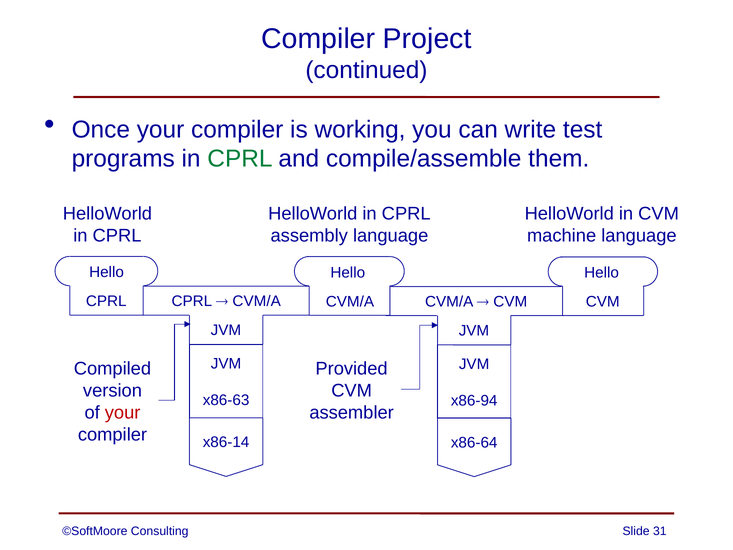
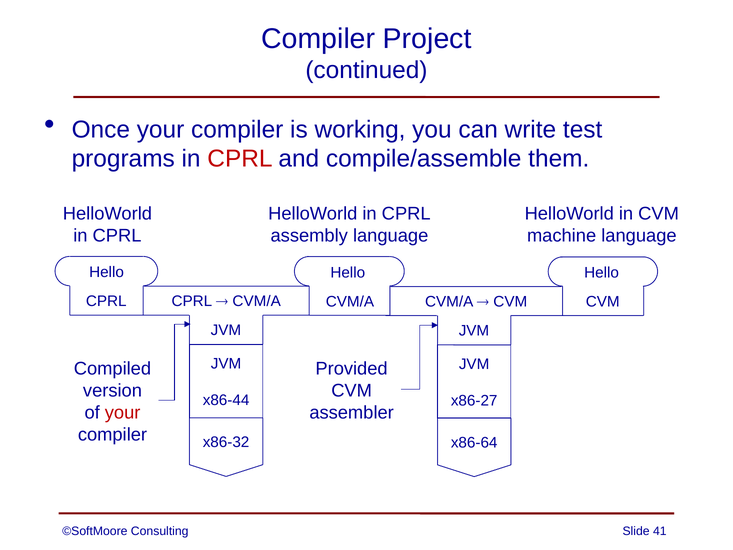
CPRL colour: green -> red (240, 159)
x86-63: x86-63 -> x86-44 (226, 400)
x86-94: x86-94 -> x86-27 (474, 401)
x86-14: x86-14 -> x86-32 (226, 442)
31: 31 -> 41 (660, 531)
